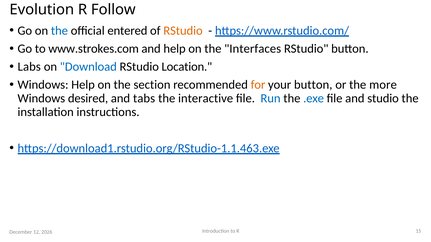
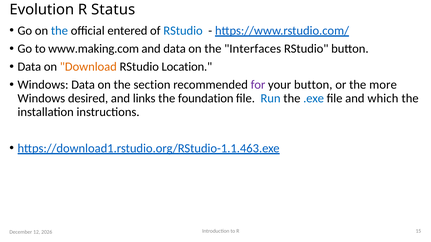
Follow: Follow -> Status (113, 10)
RStudio colour: orange -> blue (183, 31)
www.strokes.com: www.strokes.com -> www.making.com (94, 49)
and help: help -> data (175, 49)
Labs: Labs -> Data (29, 67)
Download colour: blue -> orange (88, 67)
Windows Help: Help -> Data (83, 85)
for colour: orange -> purple (258, 85)
tabs: tabs -> links (144, 99)
interactive: interactive -> foundation (206, 99)
studio: studio -> which (383, 99)
